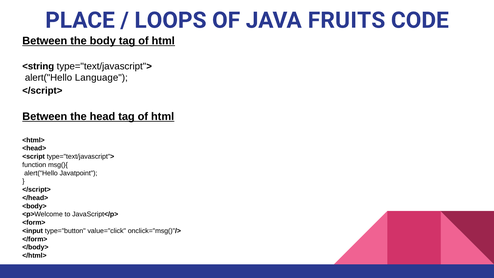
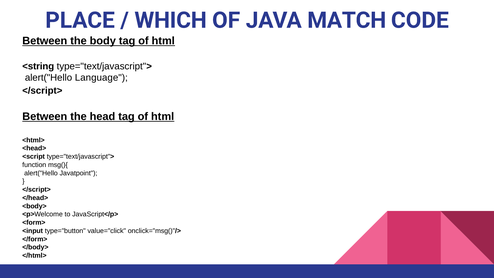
LOOPS: LOOPS -> WHICH (171, 20)
FRUITS: FRUITS -> MATCH (347, 20)
